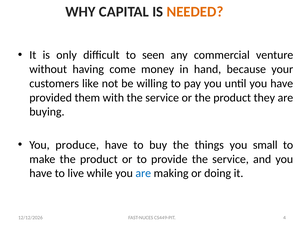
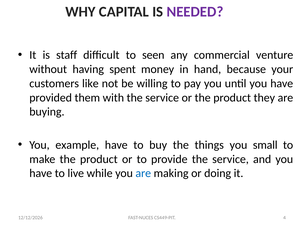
NEEDED colour: orange -> purple (195, 12)
only: only -> staff (67, 55)
come: come -> spent (123, 69)
produce: produce -> example (77, 145)
